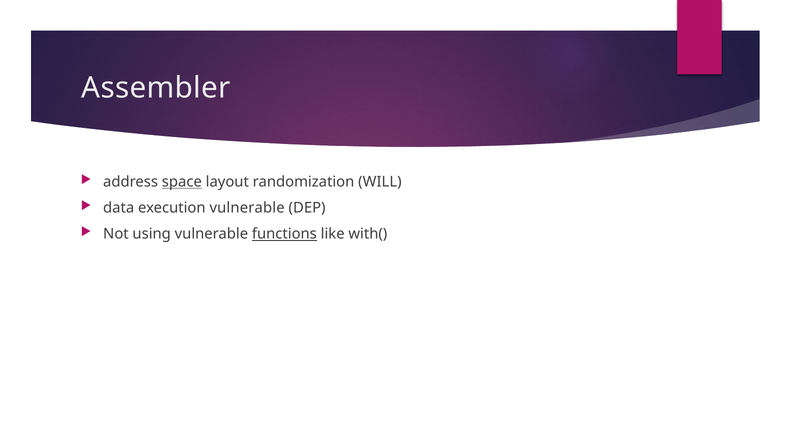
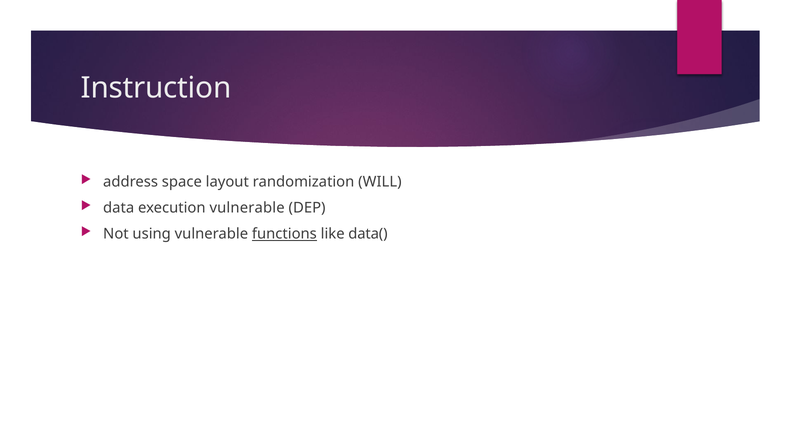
Assembler: Assembler -> Instruction (156, 88)
space underline: present -> none (182, 182)
with(: with( -> data( (368, 234)
